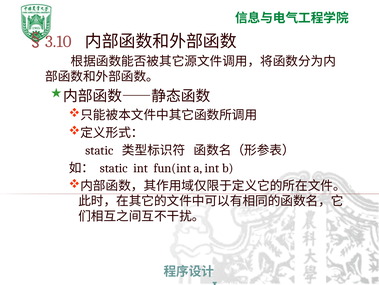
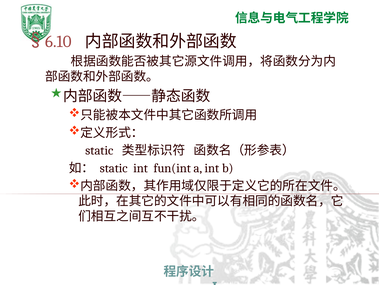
3.10: 3.10 -> 6.10 (58, 41)
